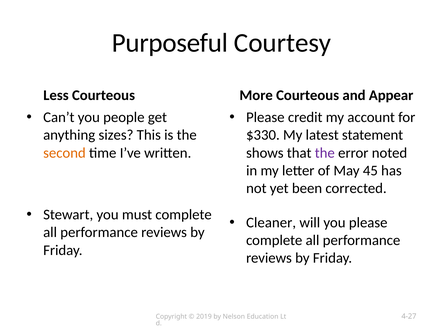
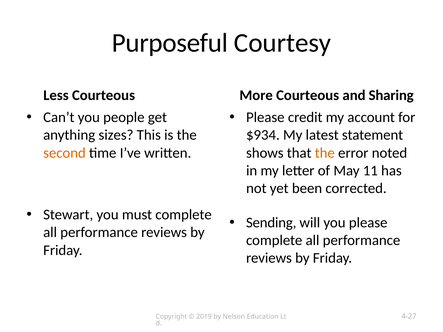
Appear: Appear -> Sharing (391, 95)
$330: $330 -> $934 (263, 135)
the colour: purple -> orange (325, 153)
45: 45 -> 11 (370, 171)
Cleaner: Cleaner -> Sending (271, 223)
